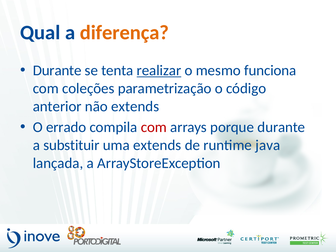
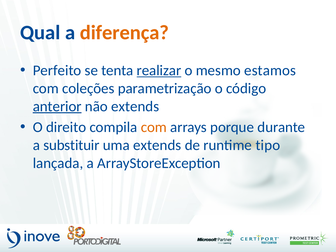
Durante: Durante -> Perfeito (57, 70)
funciona: funciona -> estamos (270, 70)
anterior underline: none -> present (57, 106)
errado: errado -> direito (66, 127)
com colour: red -> orange (154, 127)
java: java -> tipo (268, 145)
